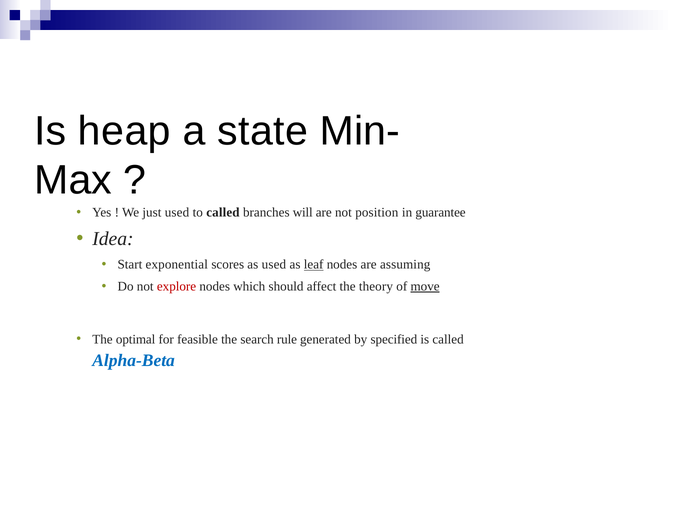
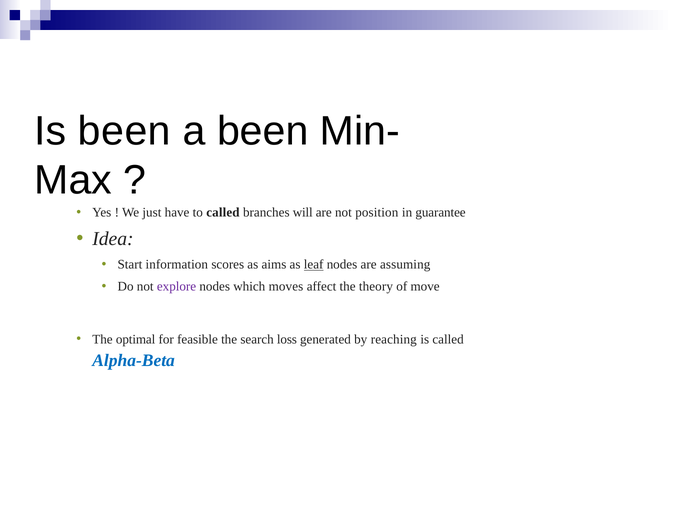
Is heap: heap -> been (124, 131)
a state: state -> been (263, 131)
just used: used -> have (177, 212)
exponential: exponential -> information (177, 264)
as used: used -> aims (274, 264)
explore colour: red -> purple (177, 286)
should: should -> moves (286, 286)
move underline: present -> none (425, 286)
rule: rule -> loss (287, 339)
specified: specified -> reaching (394, 339)
